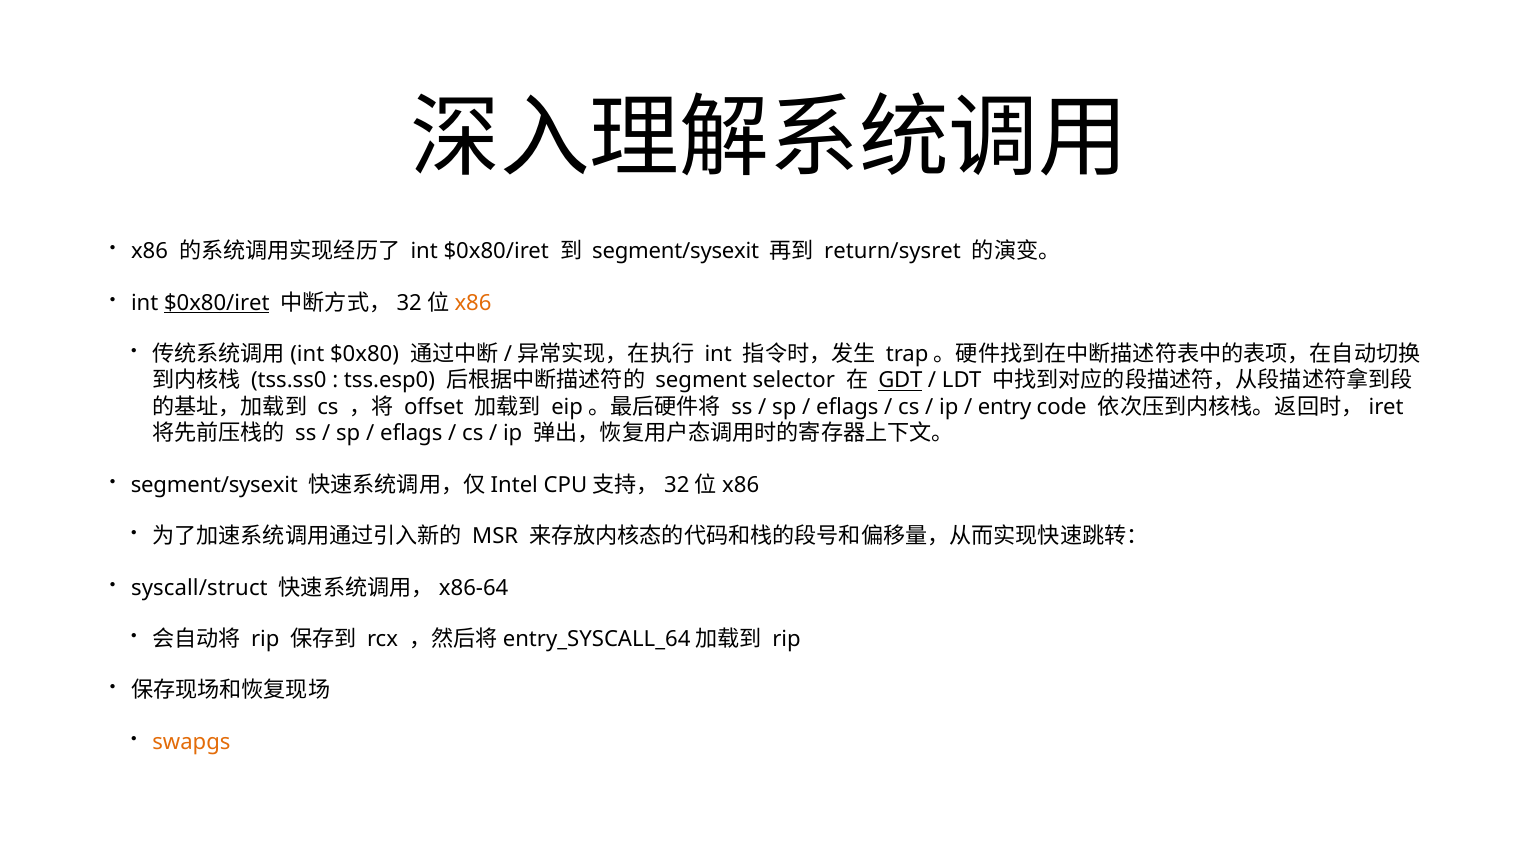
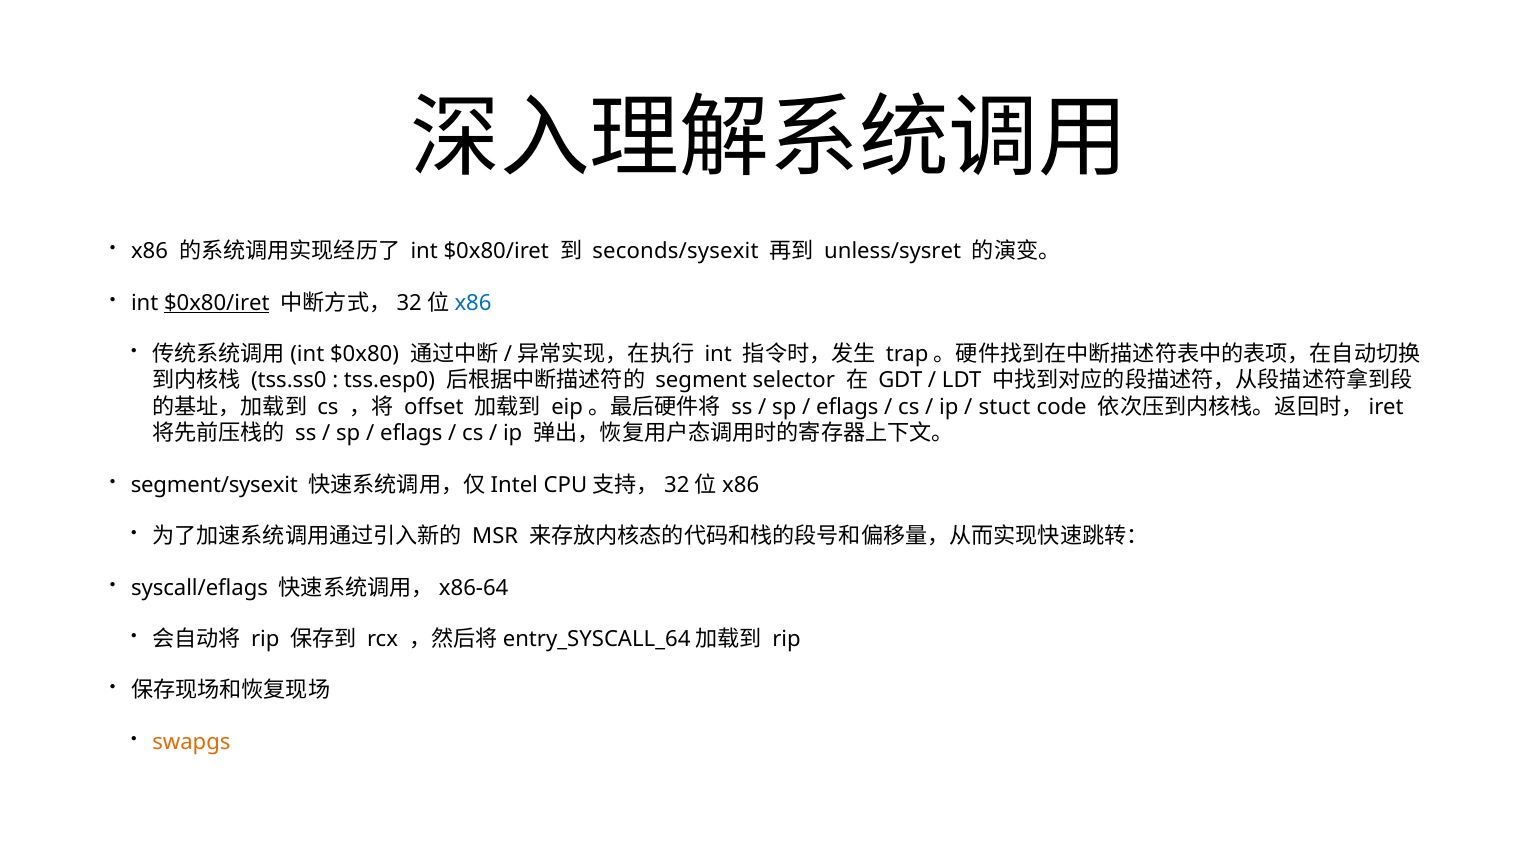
segment/sysexit: segment/sysexit -> seconds/sysexit (675, 251)
return/sysret: return/sysret -> unless/sysret (893, 251)
x86 colour: orange -> blue (473, 303)
GDT underline: present -> none (900, 381)
entry: entry -> stuct (1004, 407)
syscall/struct: syscall/struct -> syscall/eflags (199, 588)
